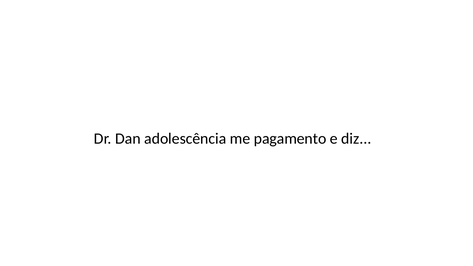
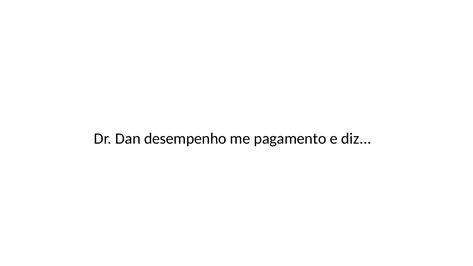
adolescência: adolescência -> desempenho (185, 139)
